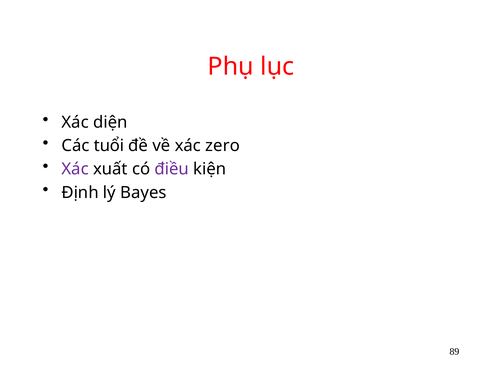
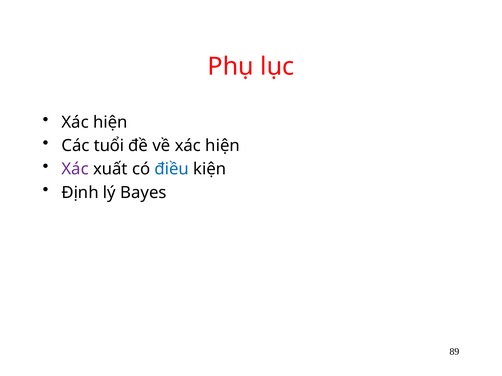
diện: diện -> hiện (110, 122)
về xác zero: zero -> hiện (223, 146)
điều colour: purple -> blue (172, 169)
